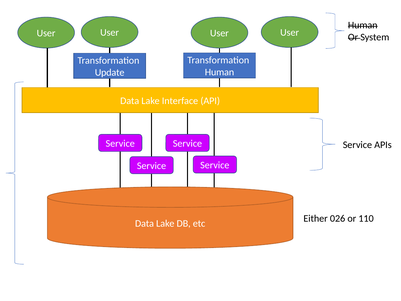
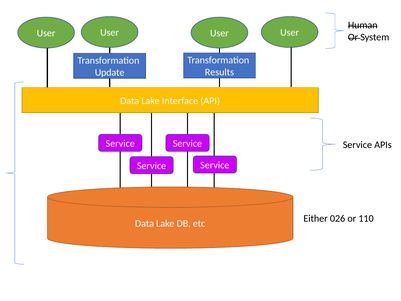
Human: Human -> Results (219, 72)
